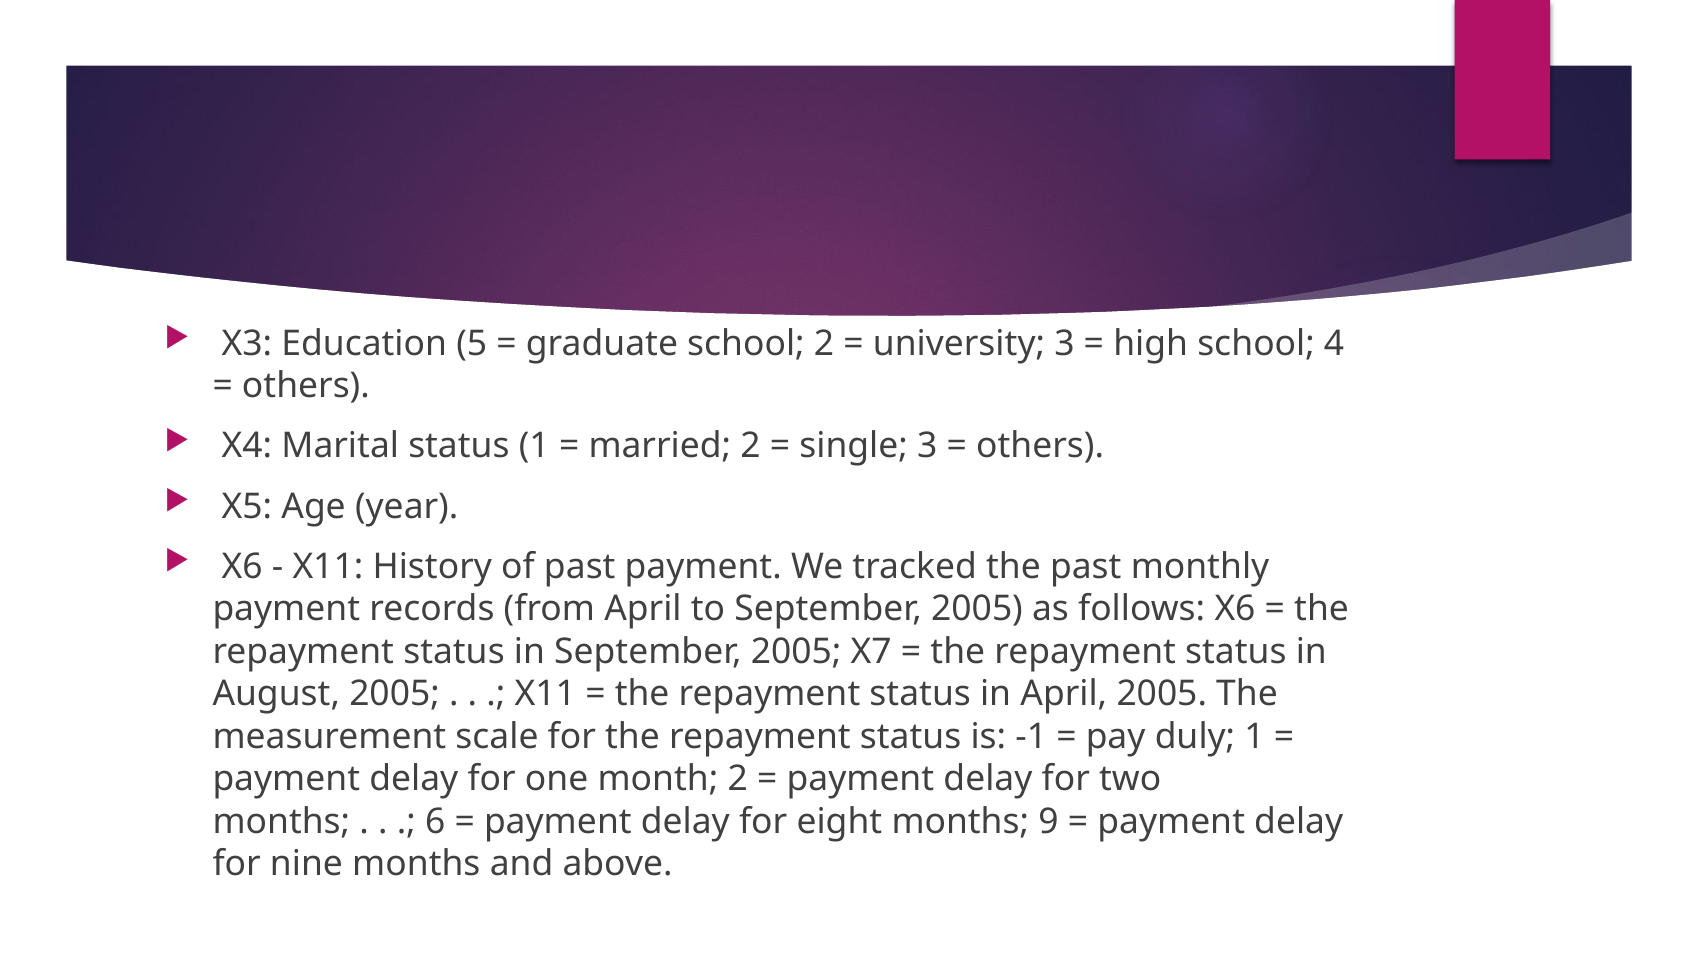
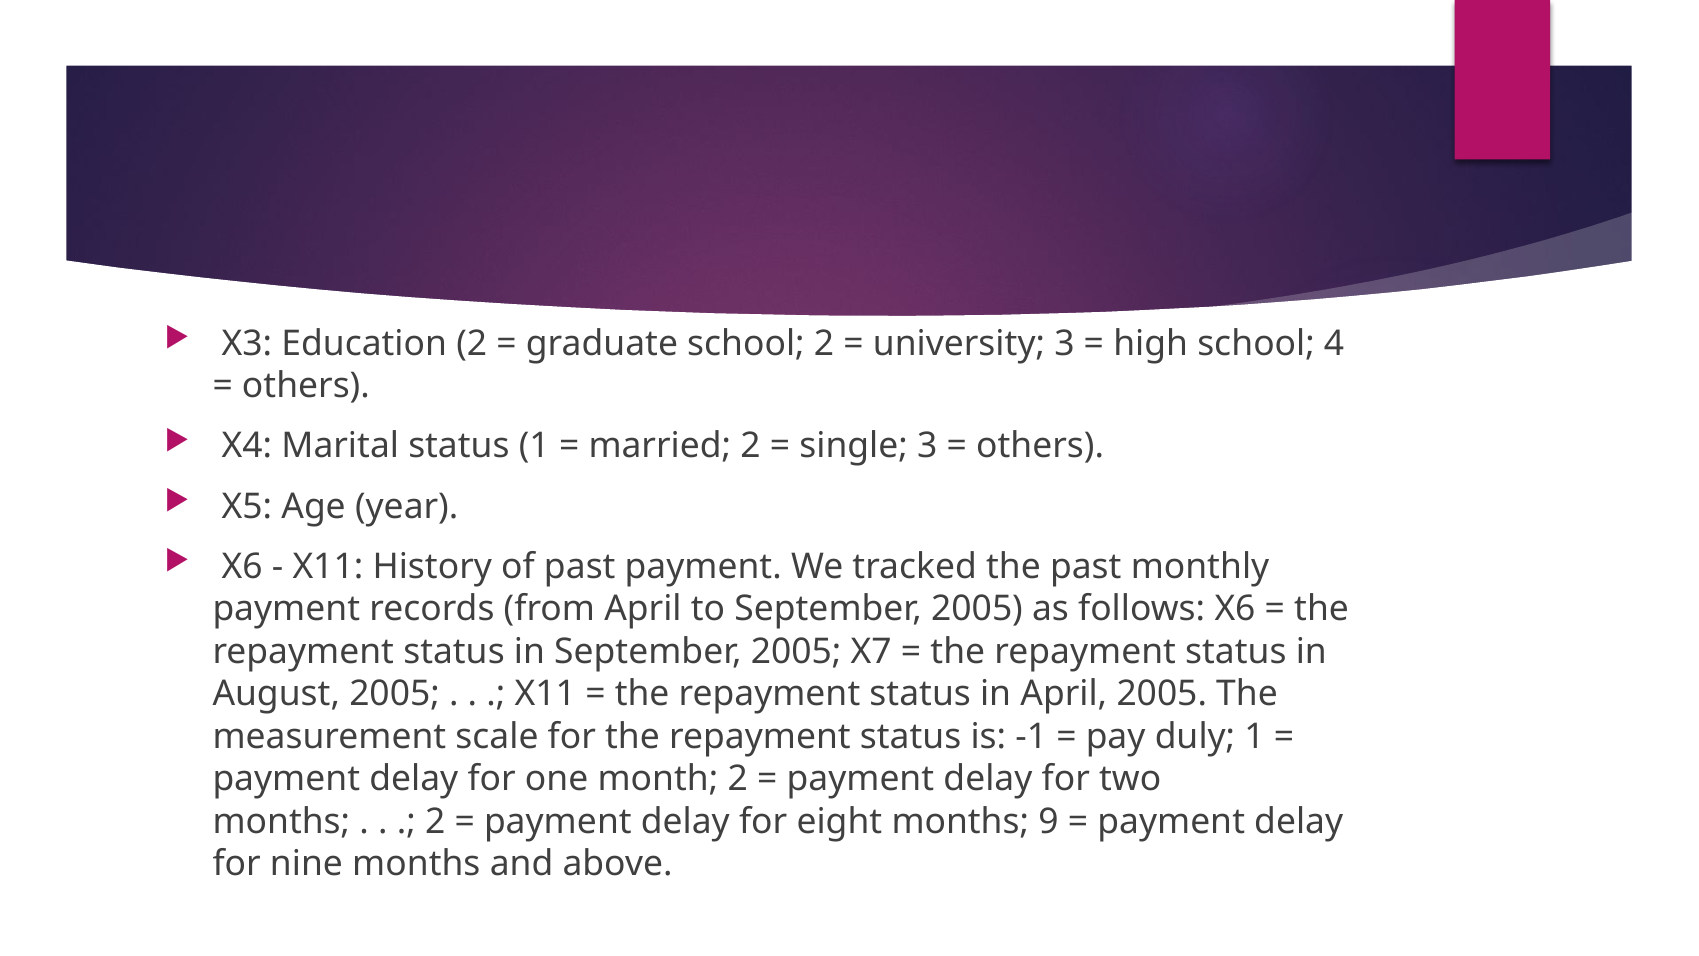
Education 5: 5 -> 2 (472, 343)
6: 6 -> 2 (435, 821)
